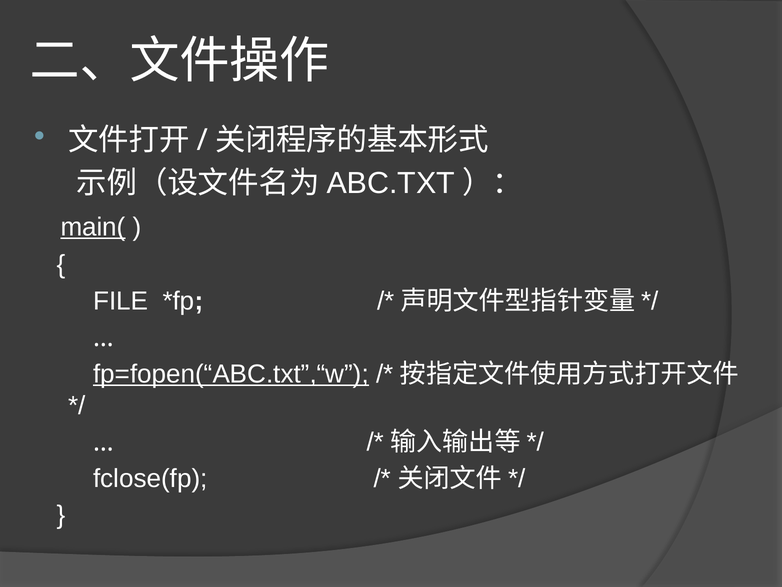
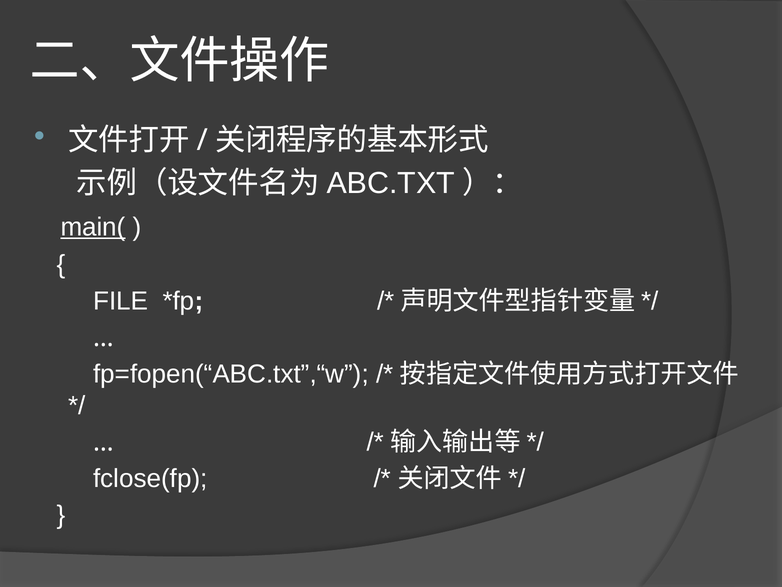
fp=fopen(“ABC.txt”,“w underline: present -> none (231, 374)
